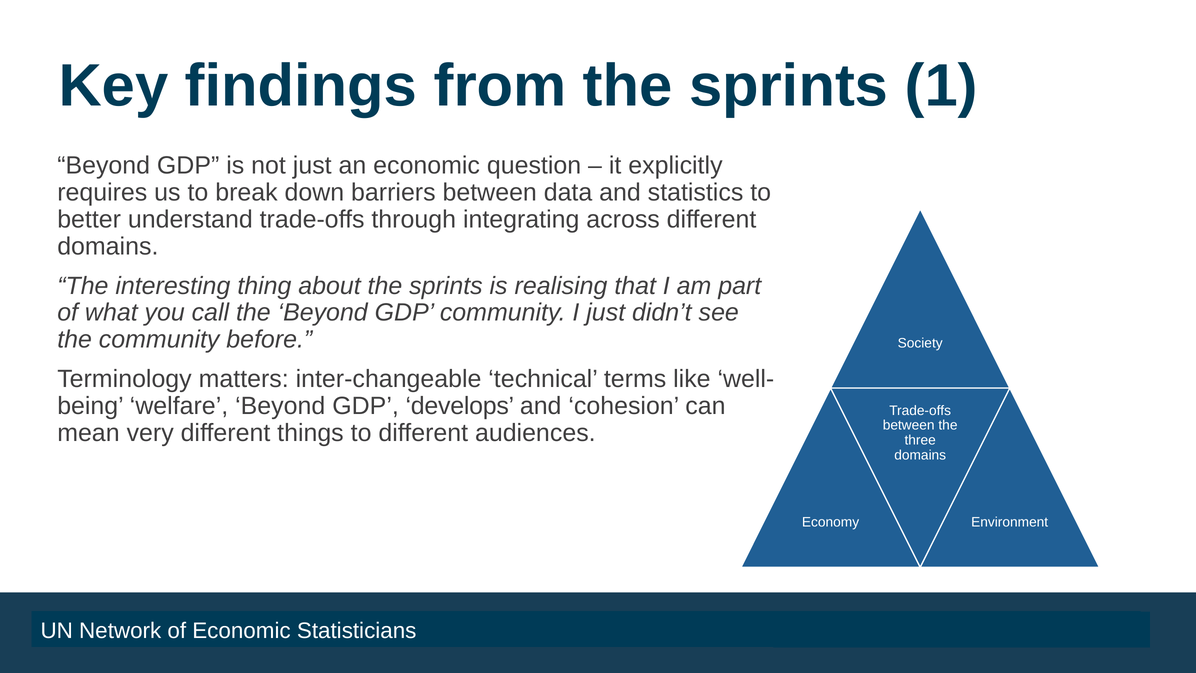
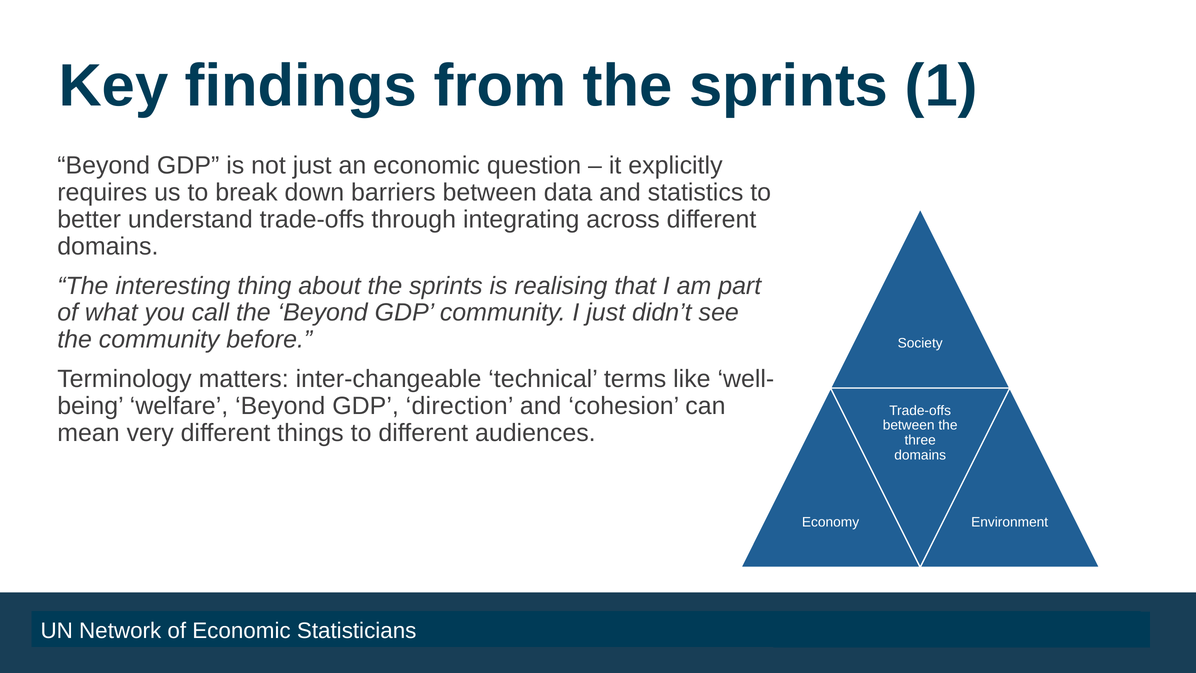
develops: develops -> direction (460, 406)
